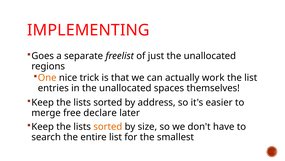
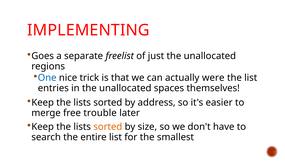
One colour: orange -> blue (47, 77)
work: work -> were (213, 77)
declare: declare -> trouble (100, 112)
